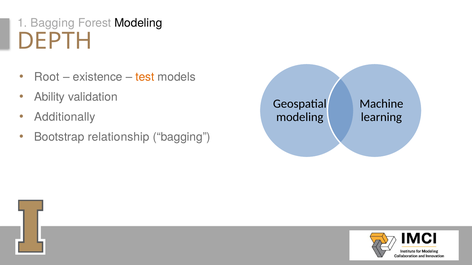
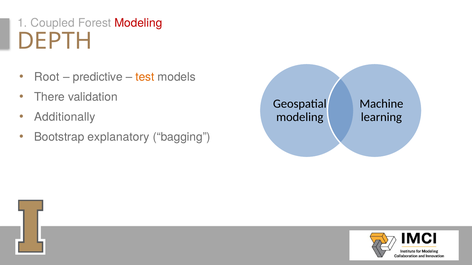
1 Bagging: Bagging -> Coupled (53, 23)
Modeling colour: black -> red (138, 23)
existence: existence -> predictive (98, 77)
Ability: Ability -> There (49, 97)
relationship: relationship -> explanatory (119, 137)
